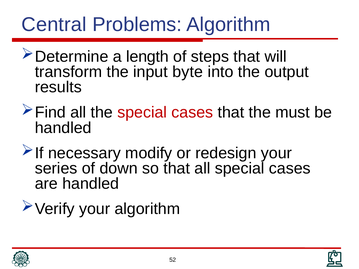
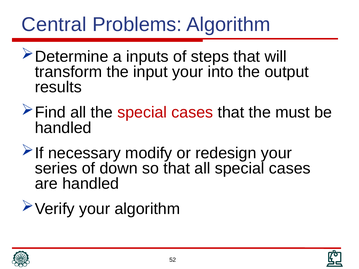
length: length -> inputs (147, 57)
input byte: byte -> your (188, 72)
